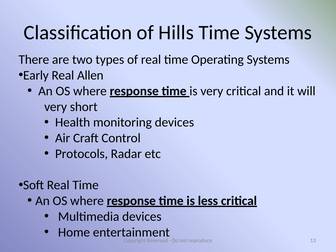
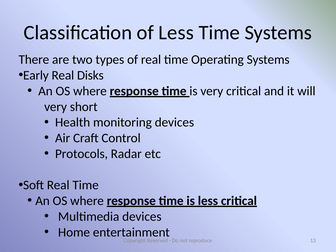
of Hills: Hills -> Less (176, 33)
Allen: Allen -> Disks (90, 75)
